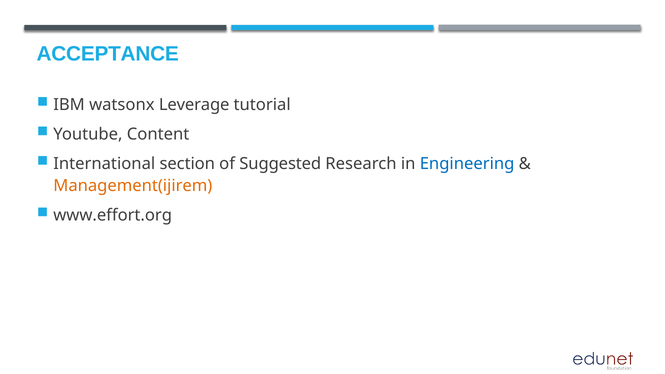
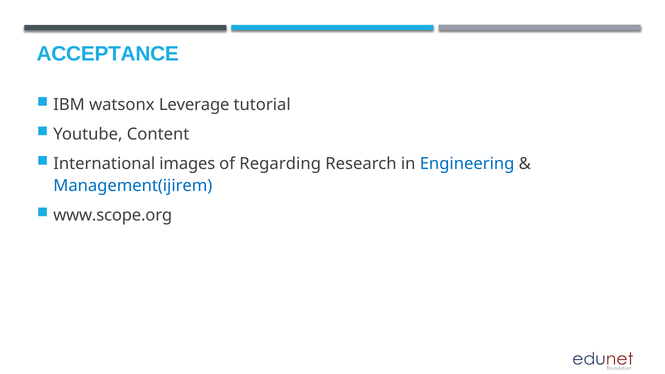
section: section -> images (187, 164)
Suggested: Suggested -> Regarding (280, 164)
Management(ijirem colour: orange -> blue (133, 186)
www.effort.org: www.effort.org -> www.scope.org (113, 215)
